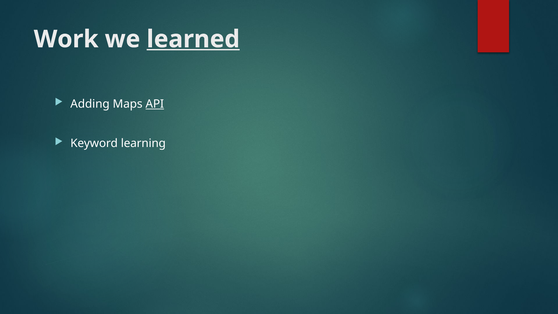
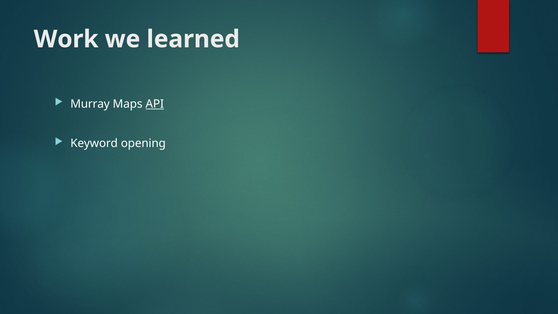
learned underline: present -> none (193, 39)
Adding: Adding -> Murray (90, 104)
learning: learning -> opening (143, 143)
